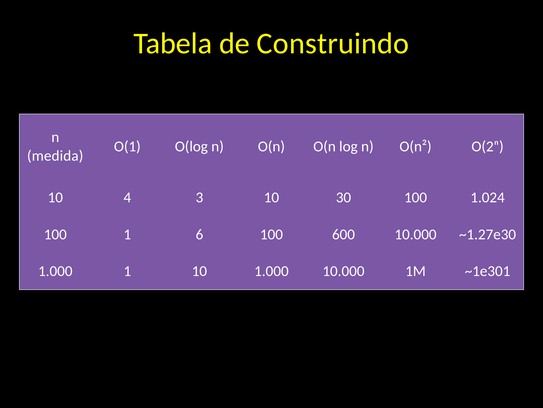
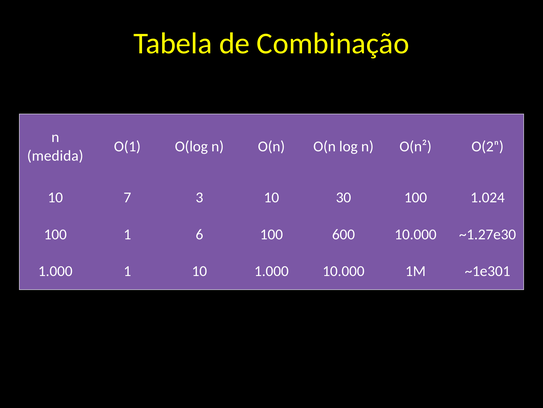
Construindo: Construindo -> Combinação (333, 43)
4: 4 -> 7 (127, 197)
